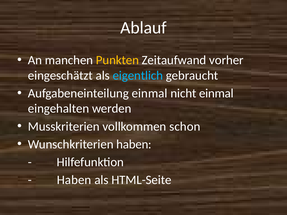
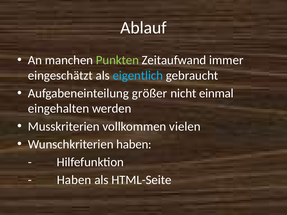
Punkten colour: yellow -> light green (117, 60)
vorher: vorher -> immer (226, 60)
Aufgabeneinteilung einmal: einmal -> größer (150, 93)
schon: schon -> vielen (185, 127)
